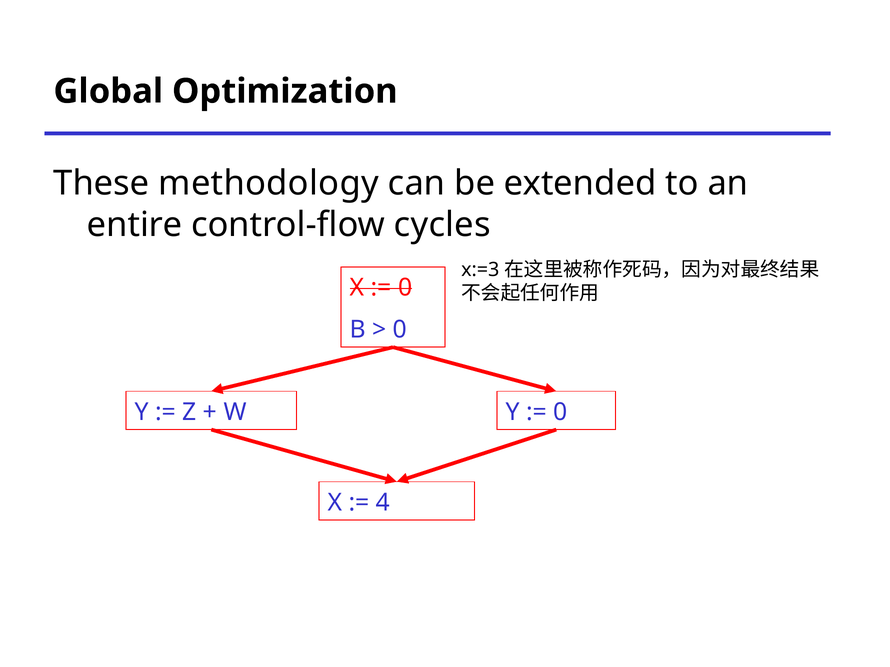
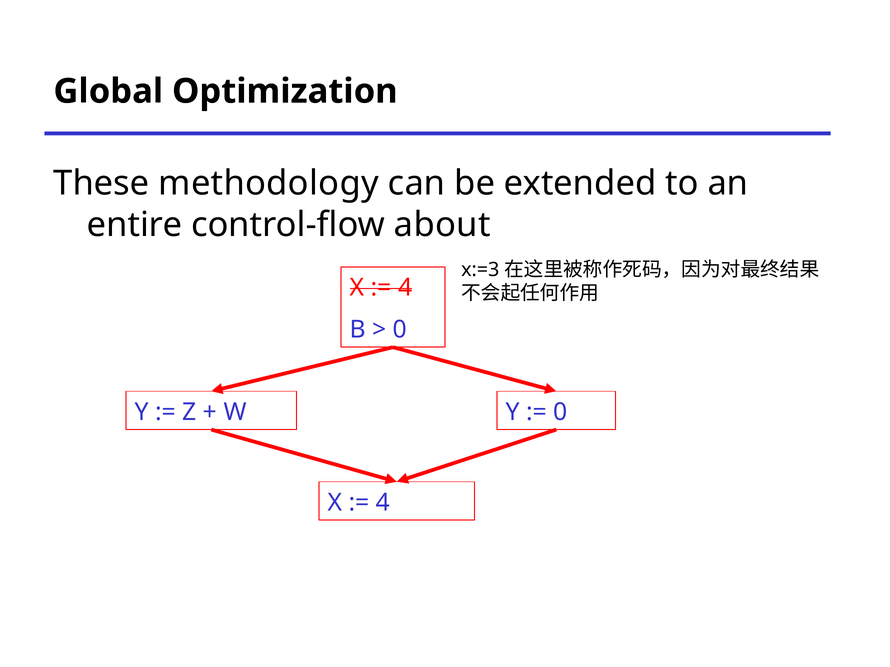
cycles: cycles -> about (442, 225)
0: 0 -> 4 (405, 288)
